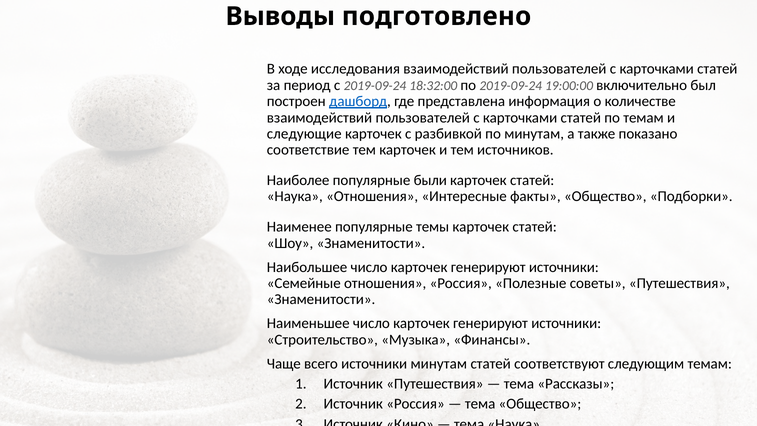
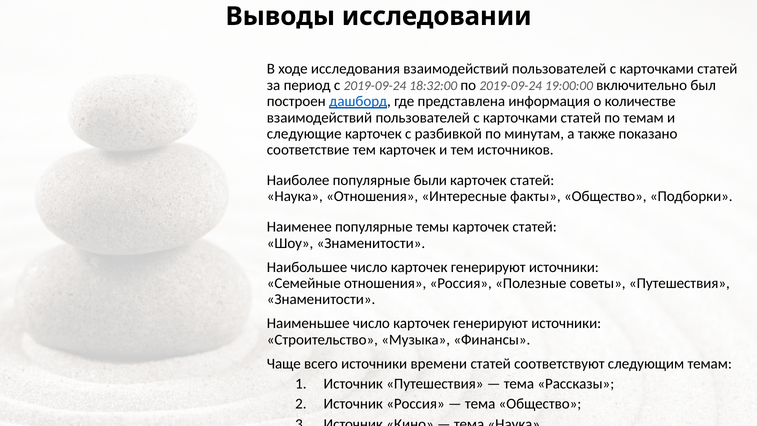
подготовлено: подготовлено -> исследовании (437, 16)
источники минутам: минутам -> времени (439, 364)
